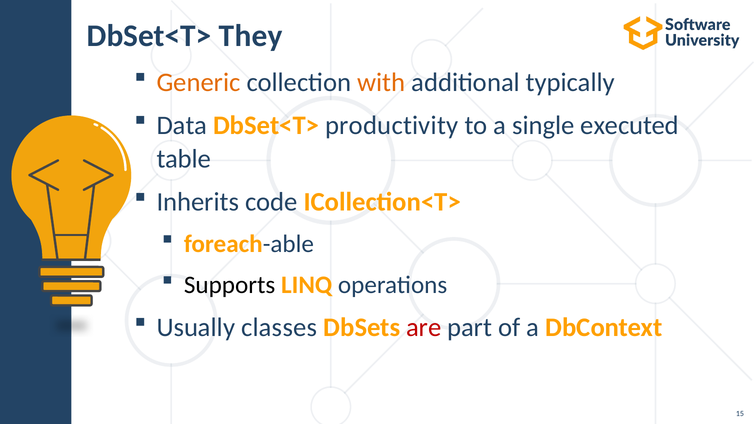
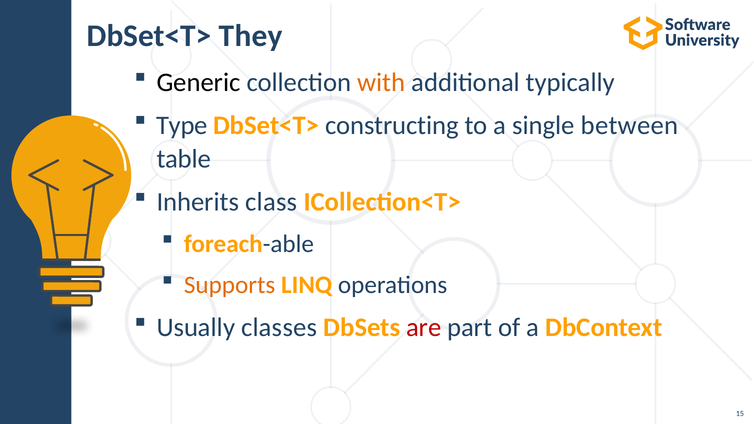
Generic colour: orange -> black (199, 83)
Data: Data -> Type (182, 126)
productivity: productivity -> constructing (392, 126)
executed: executed -> between (630, 126)
code: code -> class (271, 202)
Supports colour: black -> orange (230, 285)
